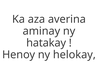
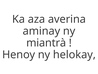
hatakay: hatakay -> miantrà (46, 43)
